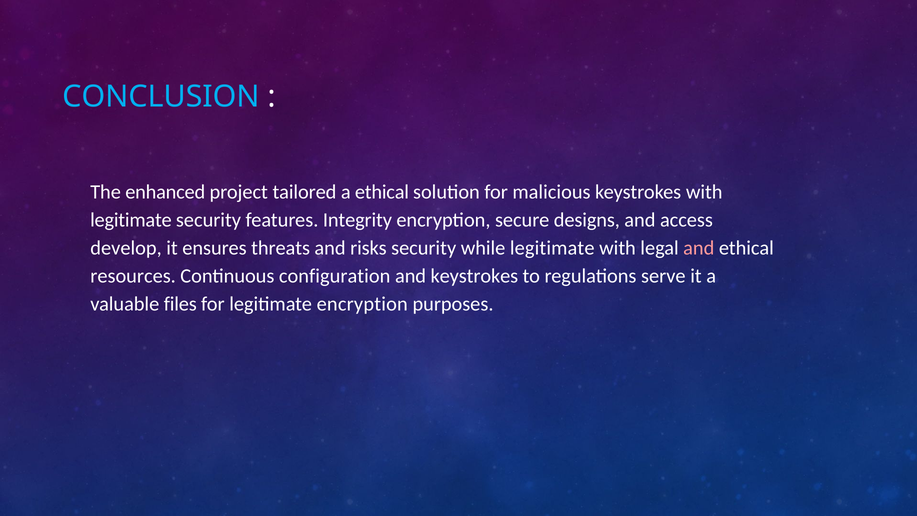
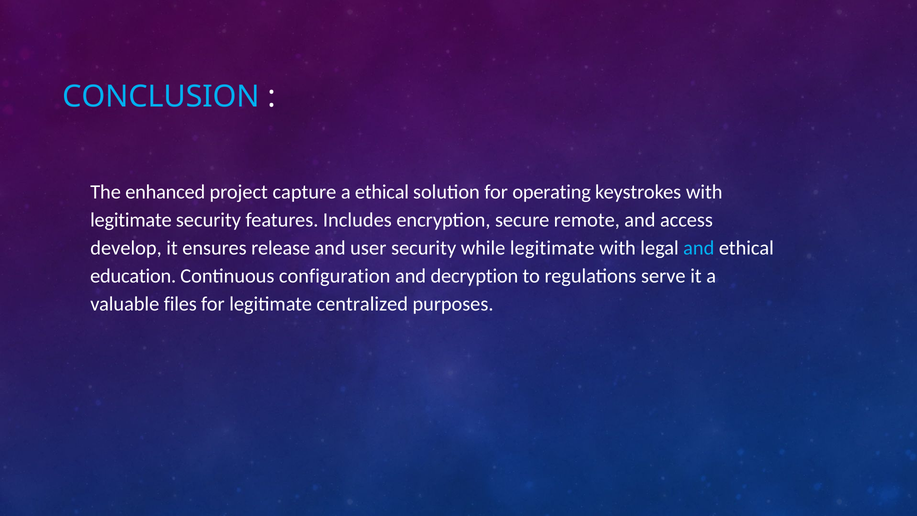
tailored: tailored -> capture (304, 192)
malicious: malicious -> operating (552, 192)
Integrity: Integrity -> Includes (357, 220)
designs: designs -> remote (587, 220)
threats: threats -> release (281, 248)
risks: risks -> user (368, 248)
and colour: pink -> light blue (699, 248)
resources: resources -> education (133, 276)
and keystrokes: keystrokes -> decryption (474, 276)
legitimate encryption: encryption -> centralized (362, 304)
